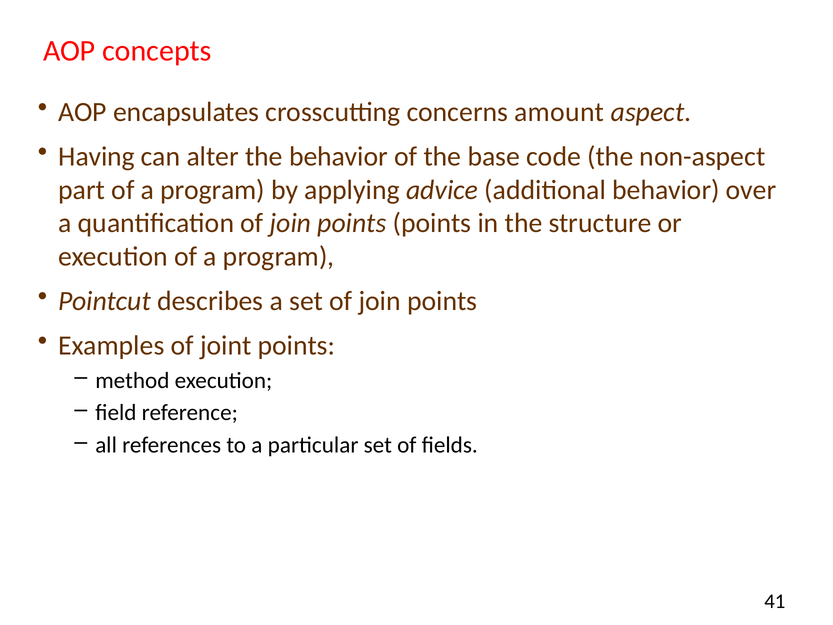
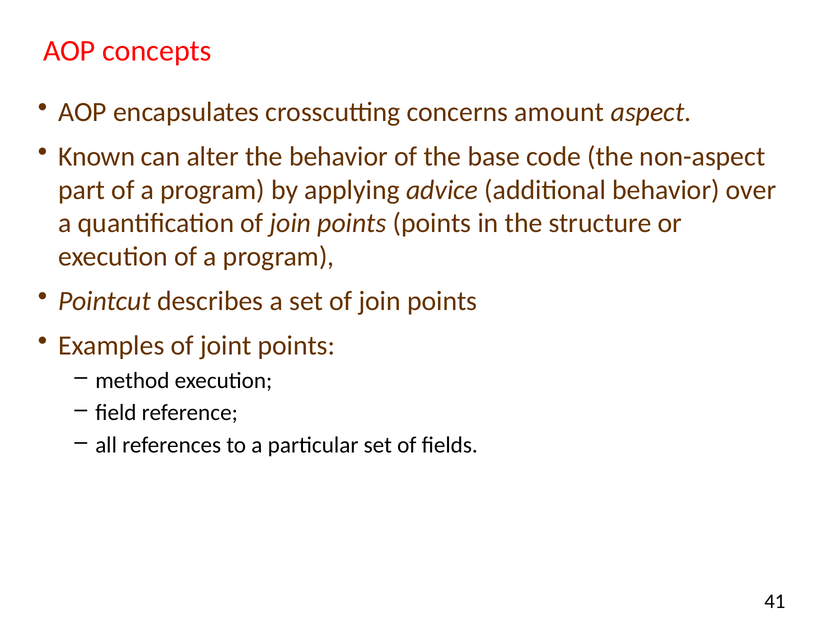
Having: Having -> Known (97, 157)
